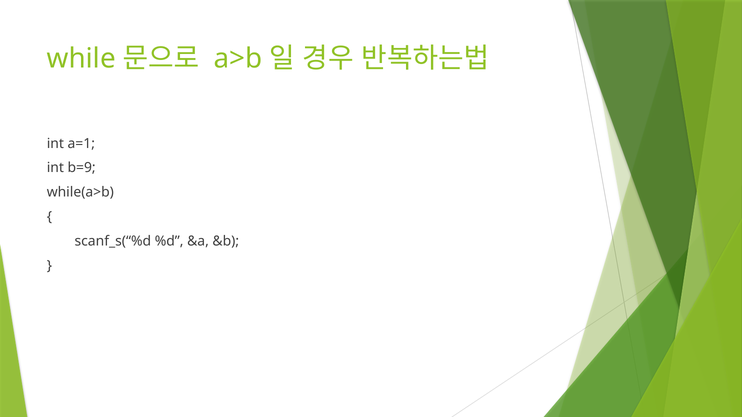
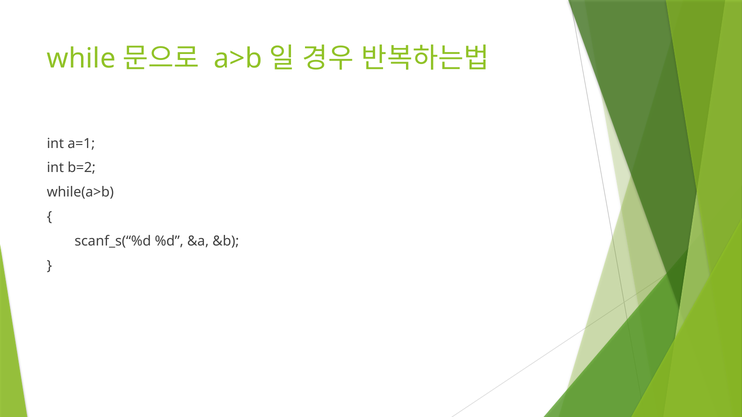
b=9: b=9 -> b=2 (82, 168)
